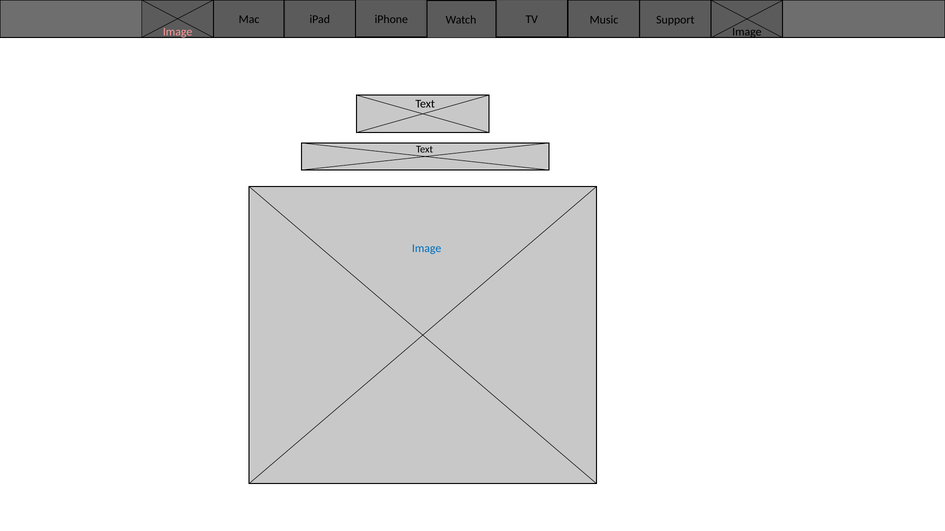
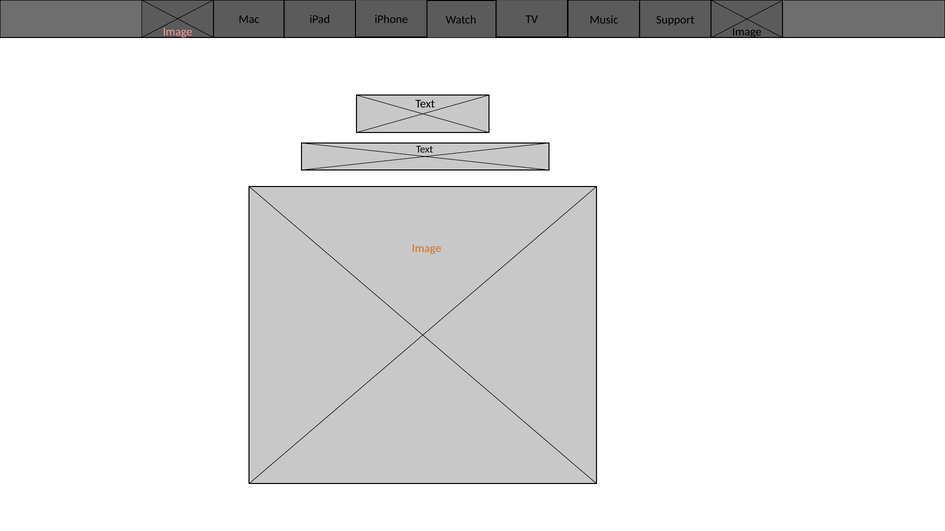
Image colour: blue -> orange (427, 248)
